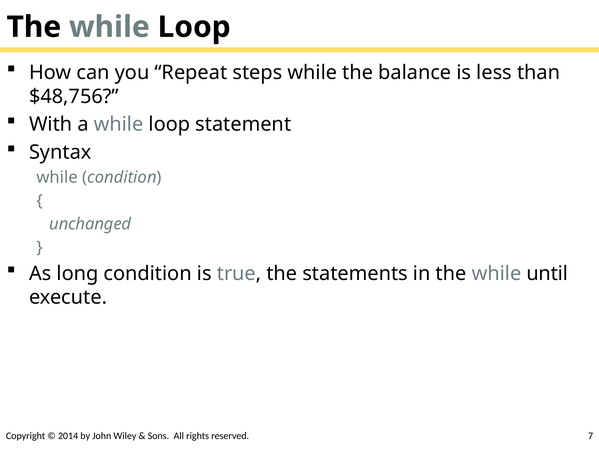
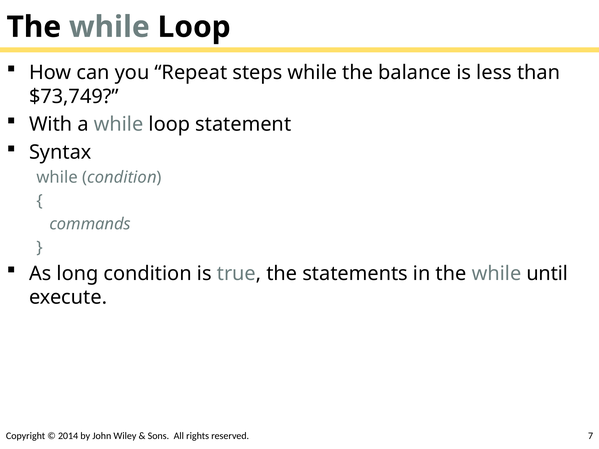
$48,756: $48,756 -> $73,749 (74, 97)
unchanged: unchanged -> commands (90, 224)
